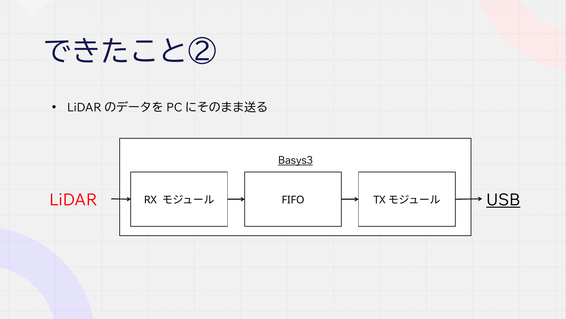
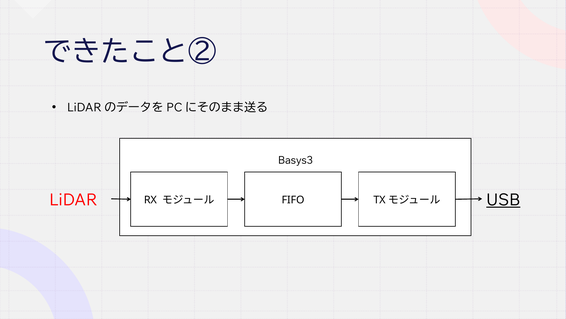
Basys3 underline: present -> none (295, 160)
